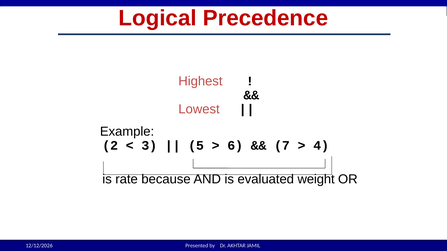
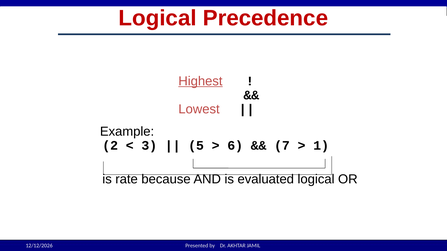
Highest underline: none -> present (200, 81)
4: 4 -> 1 (321, 146)
evaluated weight: weight -> logical (316, 180)
